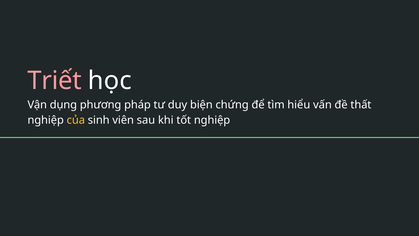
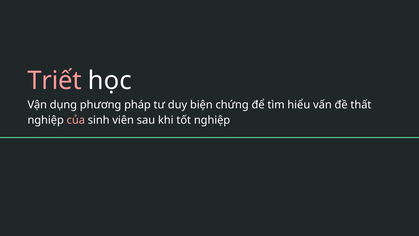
của colour: yellow -> pink (76, 120)
